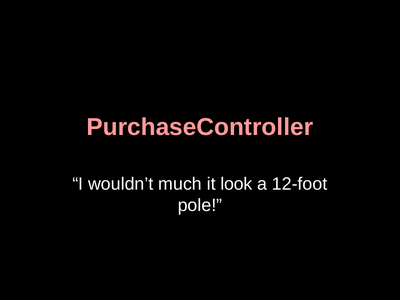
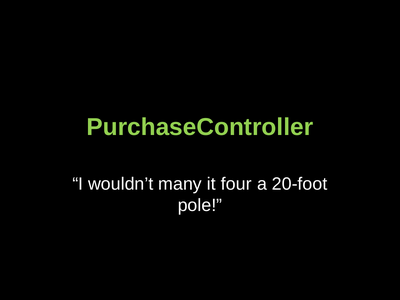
PurchaseController colour: pink -> light green (200, 127)
much: much -> many (180, 184)
look: look -> four (236, 184)
12-foot: 12-foot -> 20-foot (300, 184)
